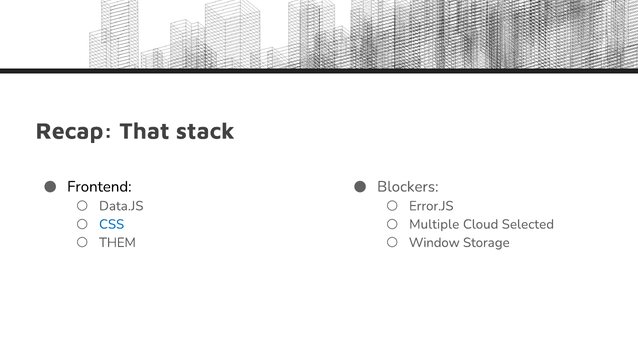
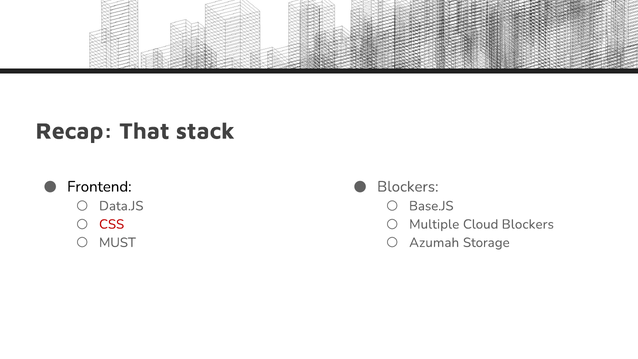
Error.JS: Error.JS -> Base.JS (431, 206)
CSS colour: blue -> red (112, 224)
Cloud Selected: Selected -> Blockers (528, 224)
THEM: THEM -> MUST (117, 243)
Window: Window -> Azumah (434, 243)
